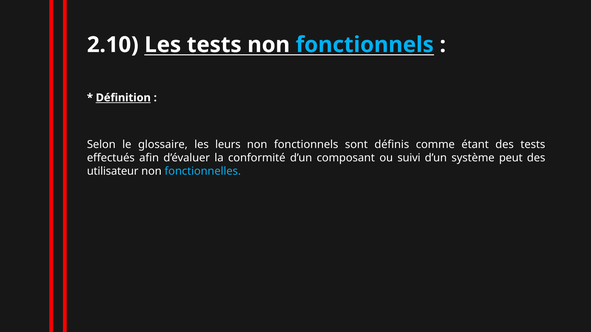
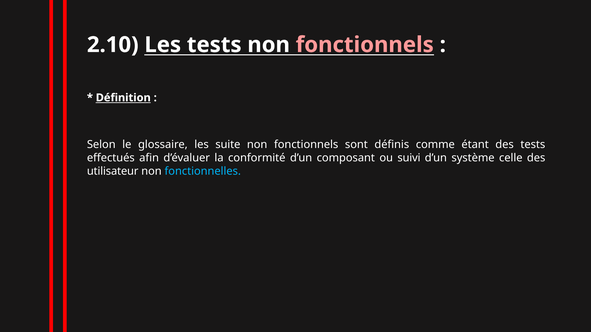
fonctionnels colour: light blue -> pink (365, 45)
leurs: leurs -> suite (228, 145)
peut: peut -> celle (511, 158)
